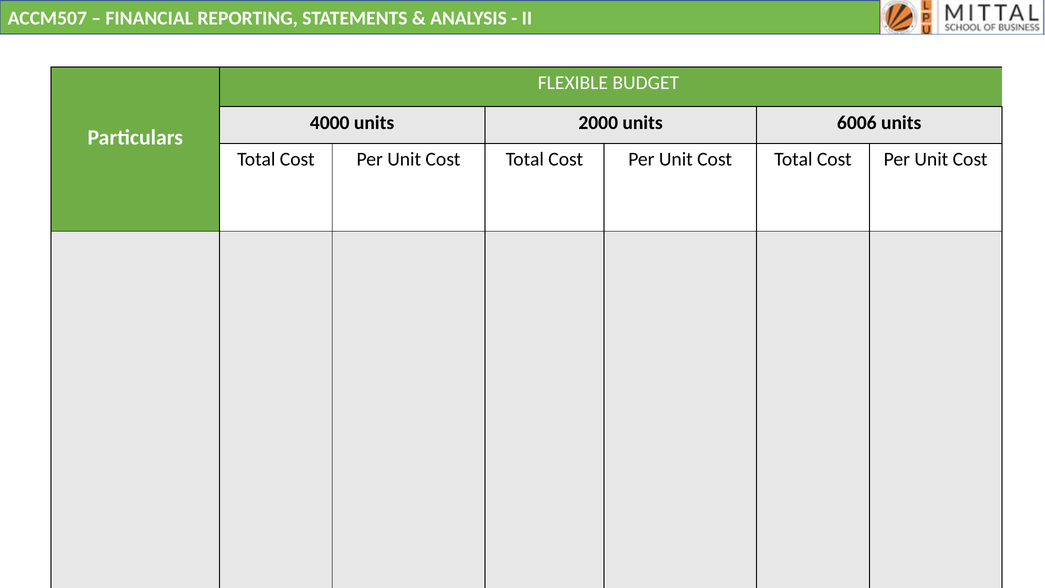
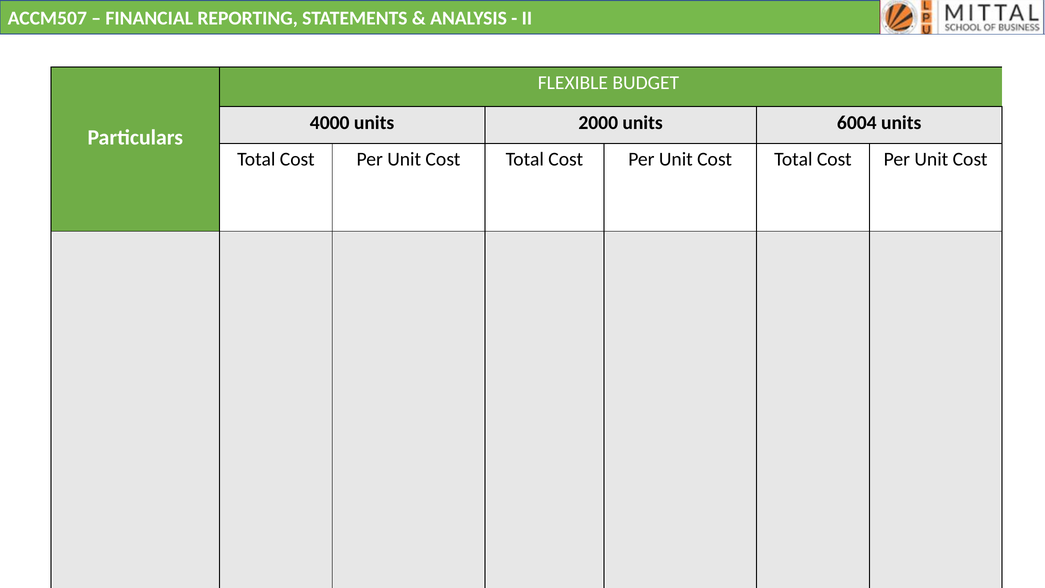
6006: 6006 -> 6004 (857, 123)
